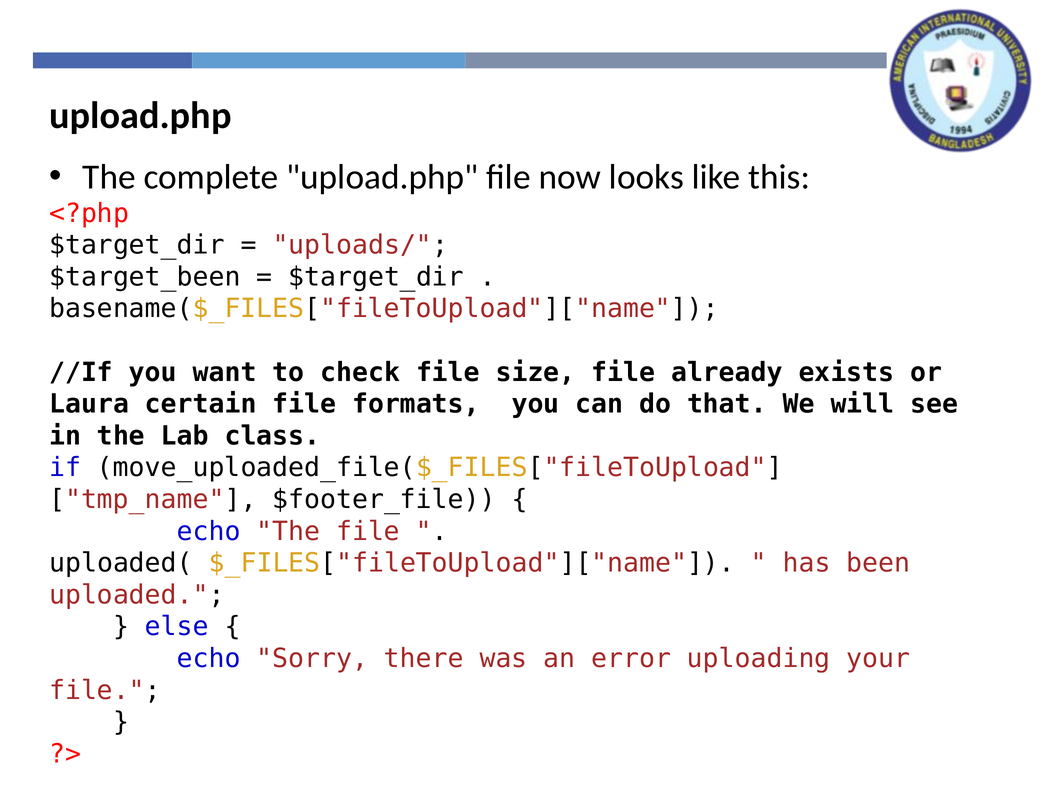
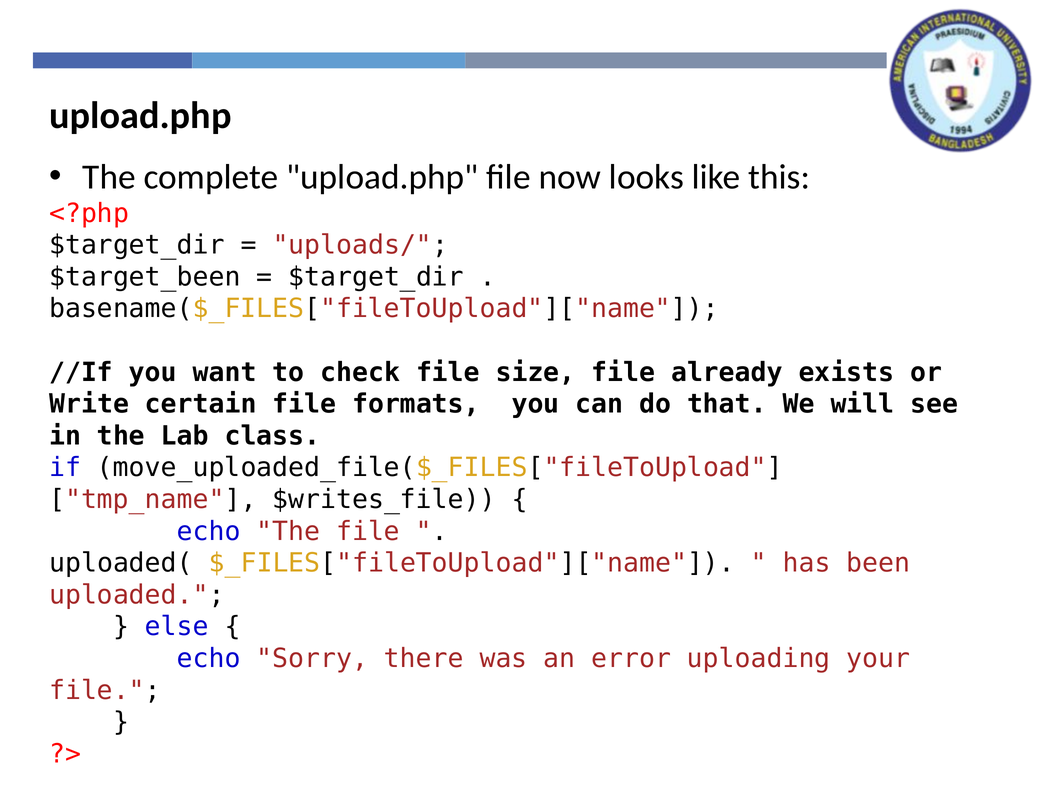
Laura: Laura -> Write (89, 404)
$footer_file: $footer_file -> $writes_file (384, 500)
